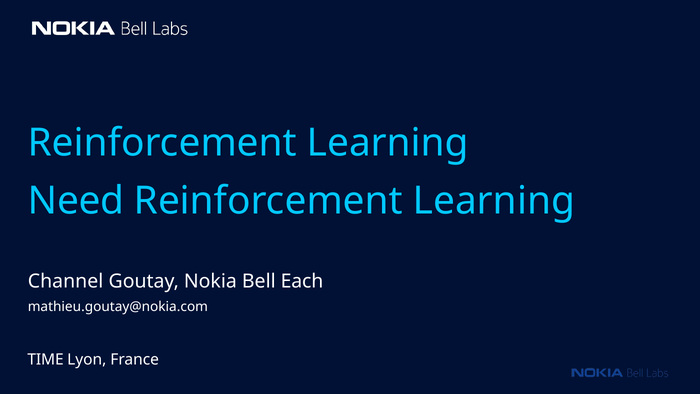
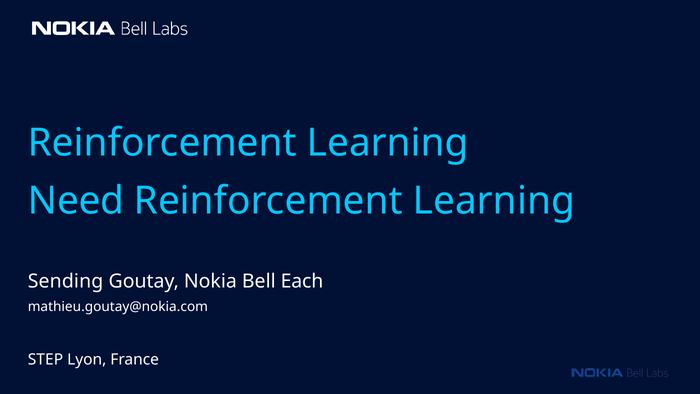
Channel: Channel -> Sending (66, 281)
TIME: TIME -> STEP (45, 359)
